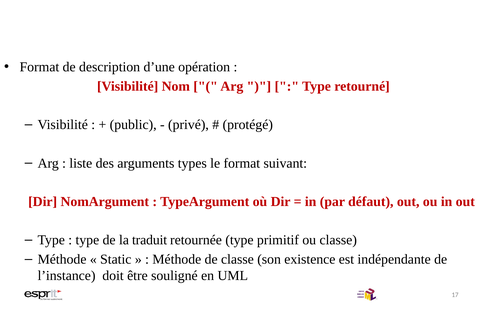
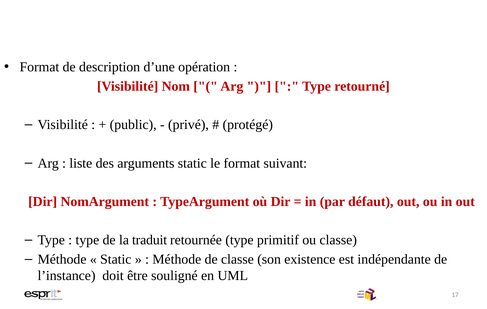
arguments types: types -> static (192, 163)
